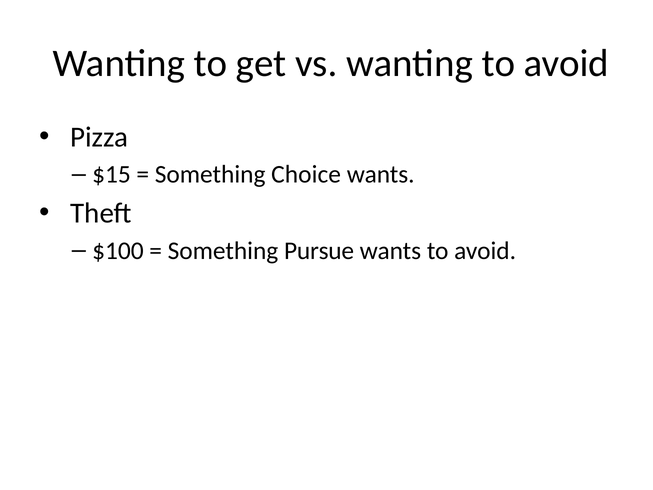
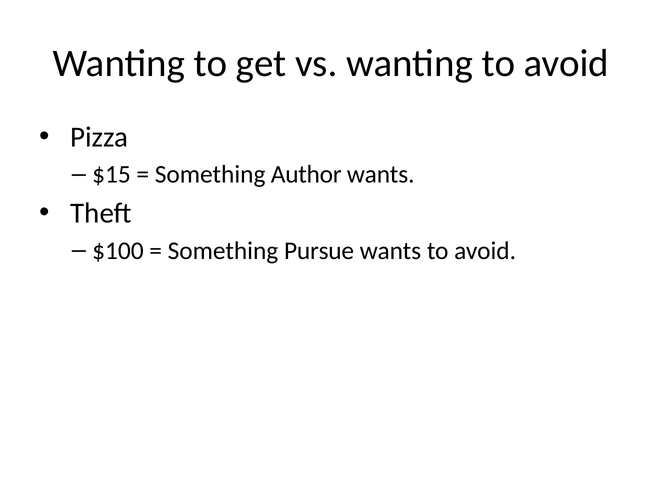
Choice: Choice -> Author (306, 174)
